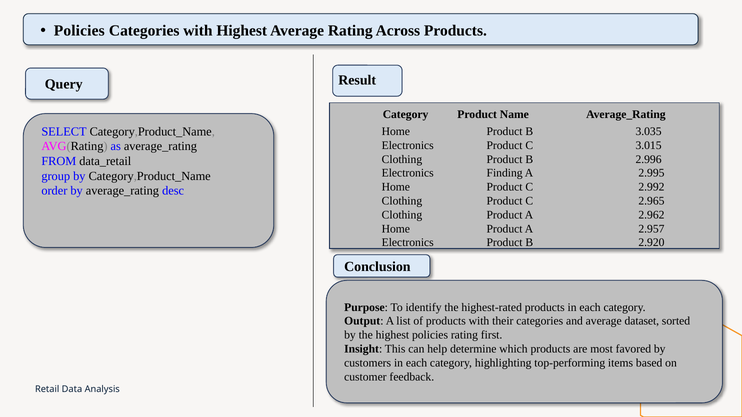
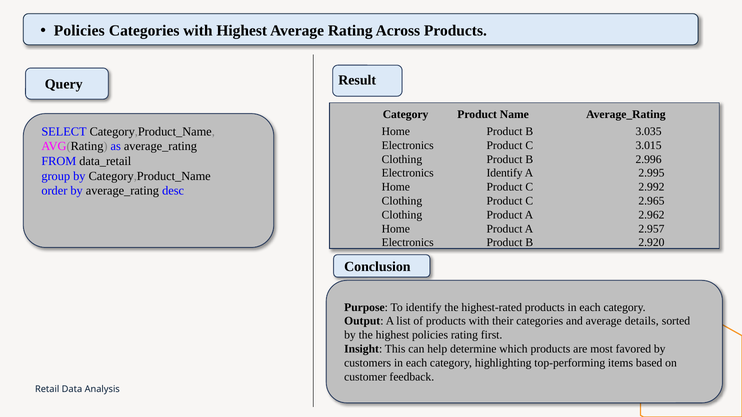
Electronics Finding: Finding -> Identify (505, 173)
dataset: dataset -> details (642, 321)
